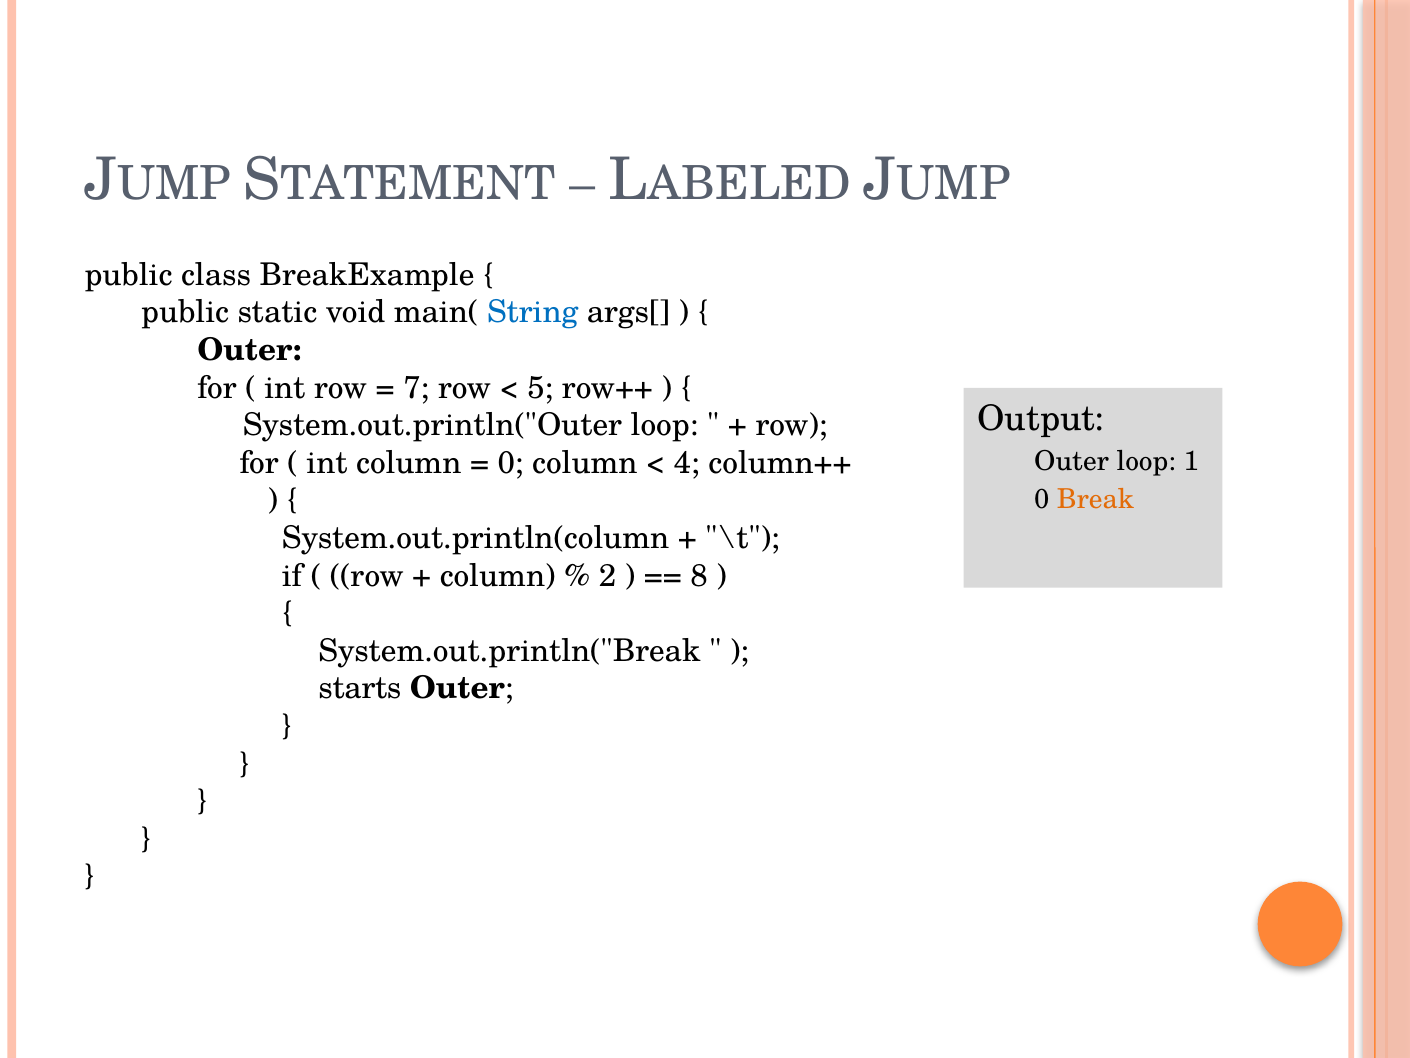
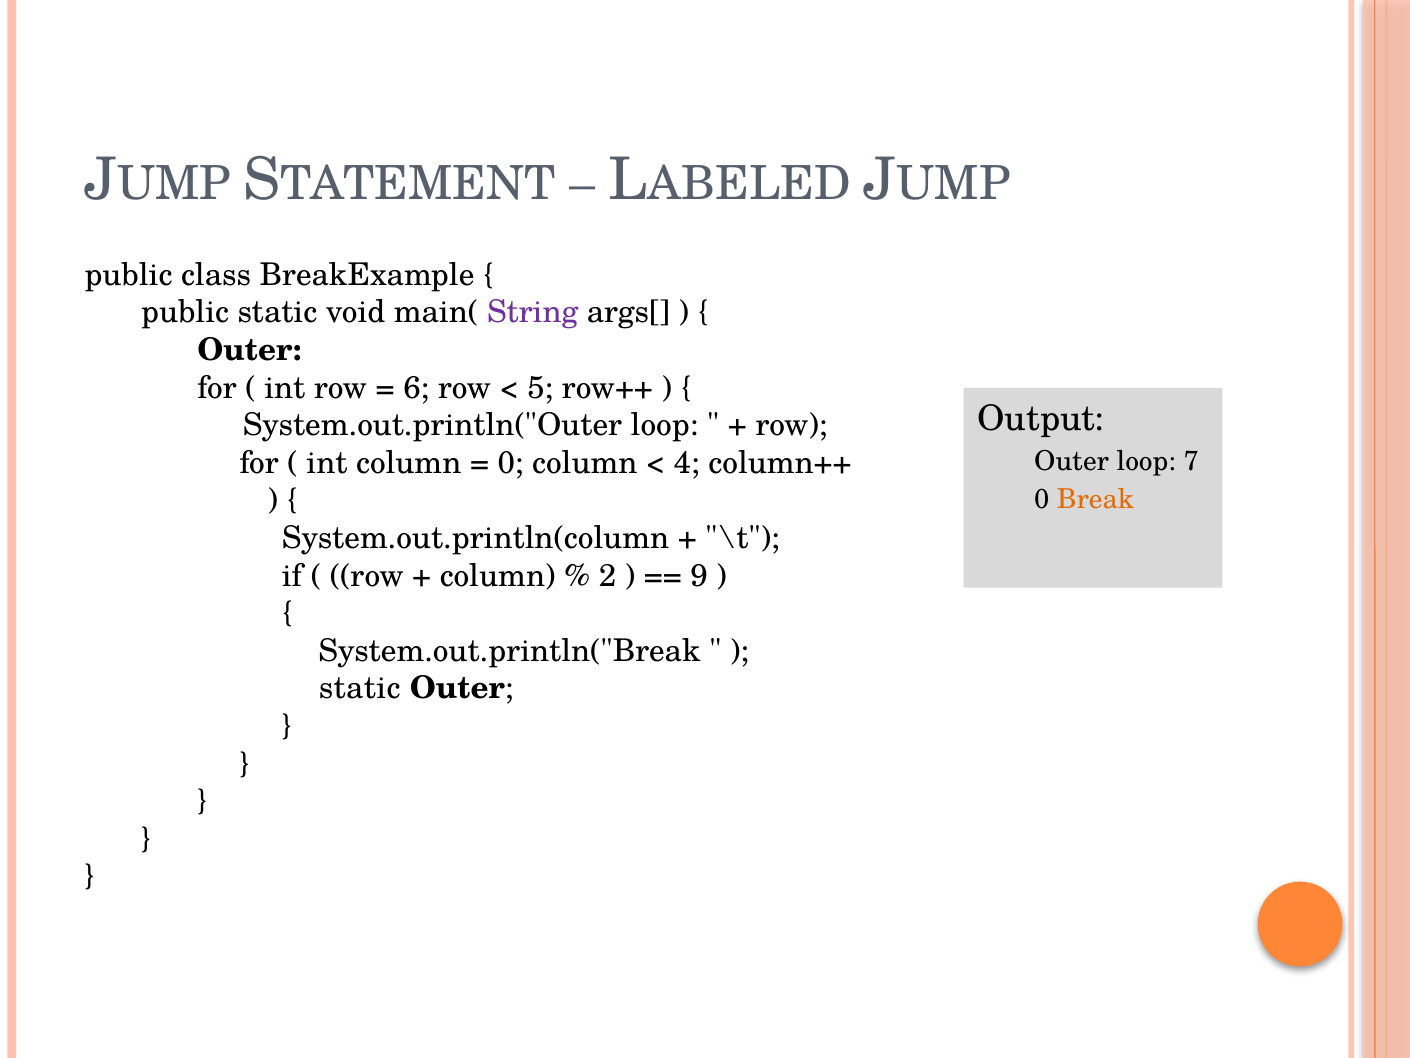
String colour: blue -> purple (533, 312)
7: 7 -> 6 (416, 388)
1: 1 -> 7 (1191, 461)
8: 8 -> 9 (699, 575)
starts: starts -> static (360, 688)
